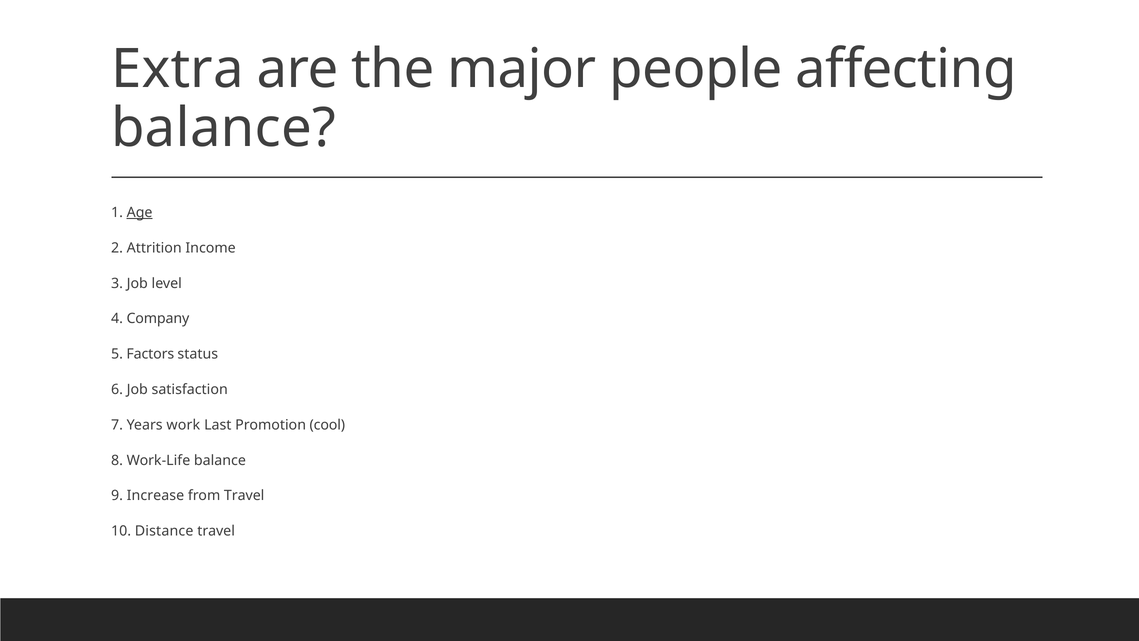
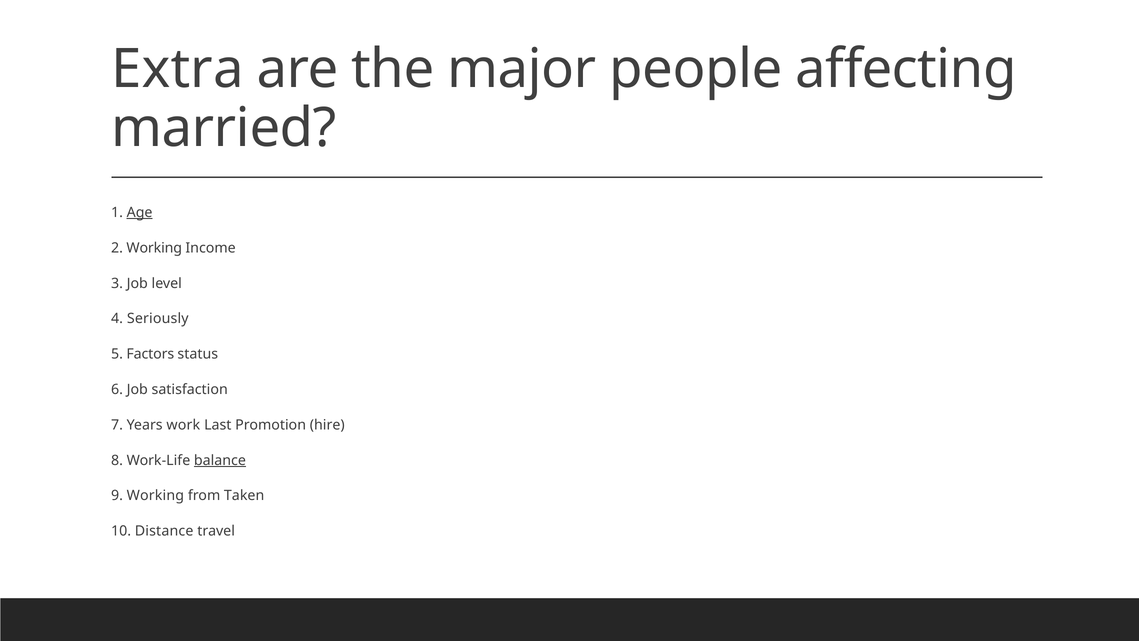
balance: balance -> married (224, 128)
2 Attrition: Attrition -> Working (154, 248)
Company: Company -> Seriously (158, 319)
cool: cool -> hire (327, 425)
balance underline: none -> present (220, 460)
9 Increase: Increase -> Working (155, 495)
from Travel: Travel -> Taken (244, 495)
